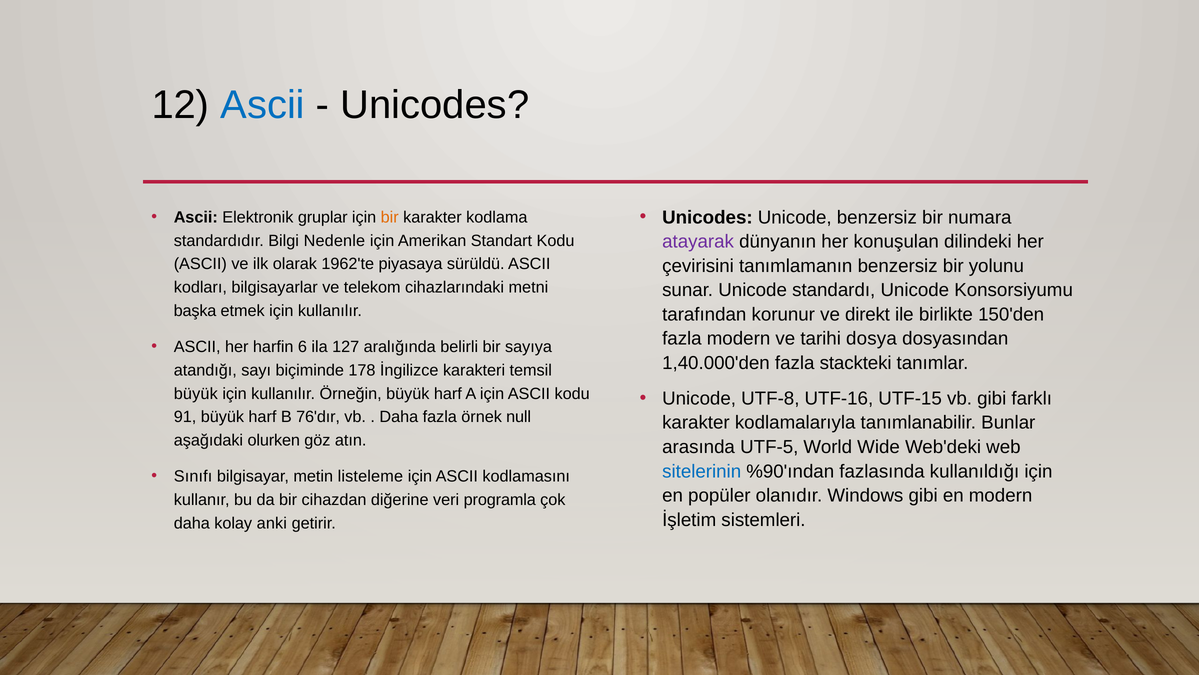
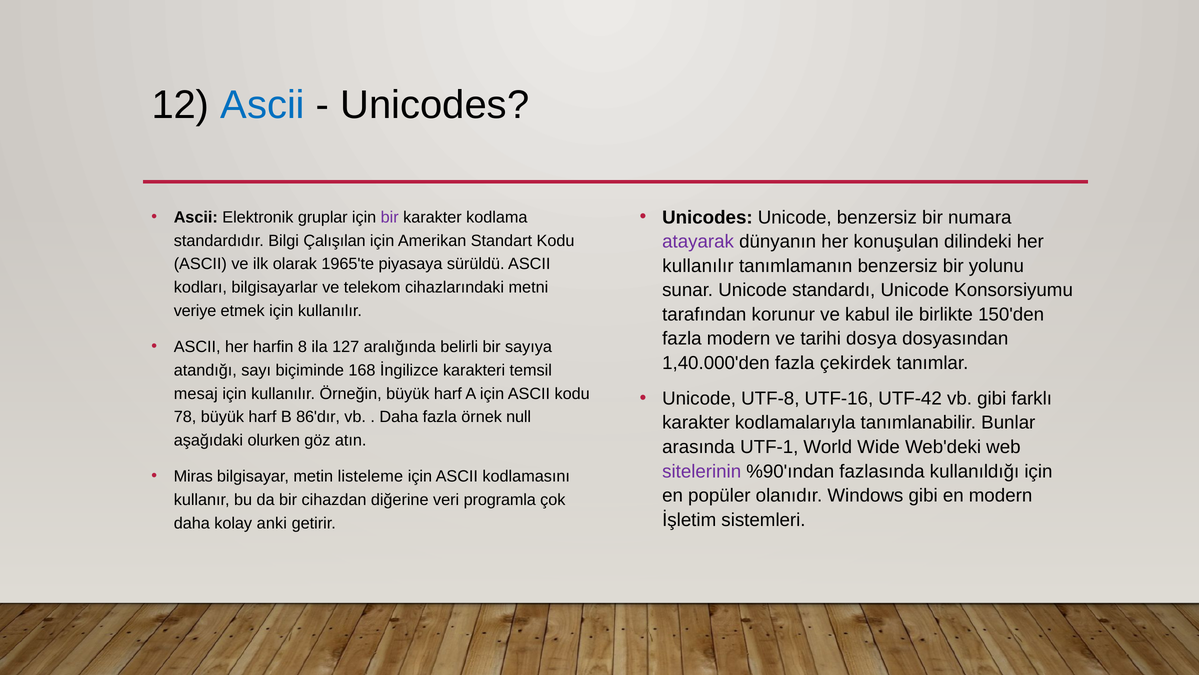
bir colour: orange -> purple (390, 217)
Nedenle: Nedenle -> Çalışılan (335, 240)
1962'te: 1962'te -> 1965'te (348, 264)
çevirisini: çevirisini -> kullanılır (698, 266)
başka: başka -> veriye (195, 311)
direkt: direkt -> kabul (867, 314)
6: 6 -> 8 (303, 347)
stackteki: stackteki -> çekirdek (855, 363)
178: 178 -> 168 (362, 370)
büyük: büyük -> mesaj (196, 393)
UTF-15: UTF-15 -> UTF-42 (910, 398)
91: 91 -> 78 (185, 417)
76'dır: 76'dır -> 86'dır (318, 417)
UTF-5: UTF-5 -> UTF-1 (769, 447)
sitelerinin colour: blue -> purple (702, 471)
Sınıfı: Sınıfı -> Miras (193, 476)
